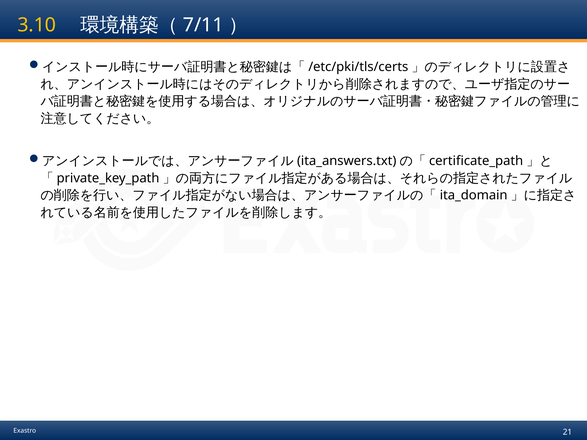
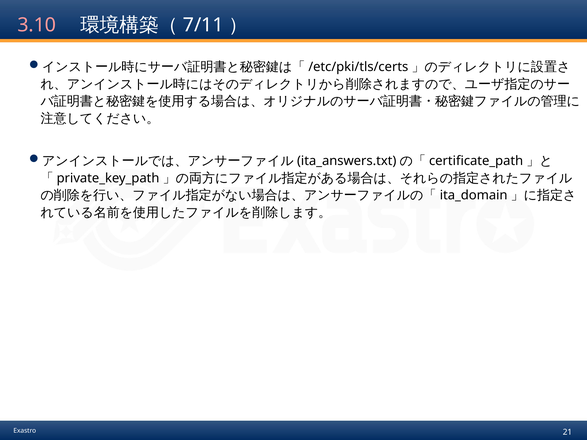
3.10 colour: yellow -> pink (37, 25)
